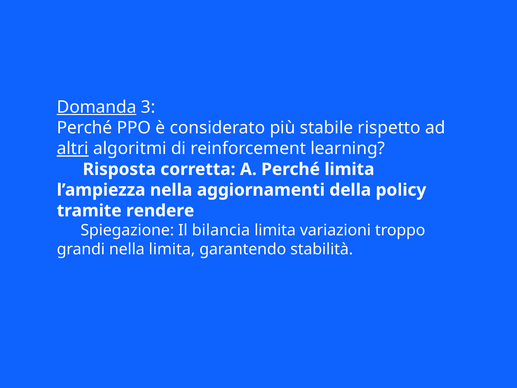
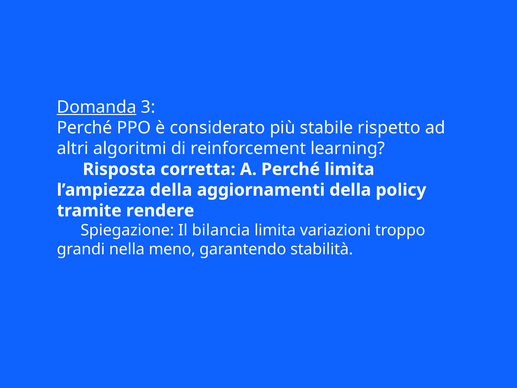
altri underline: present -> none (73, 148)
l’ampiezza nella: nella -> della (171, 190)
nella limita: limita -> meno (172, 249)
